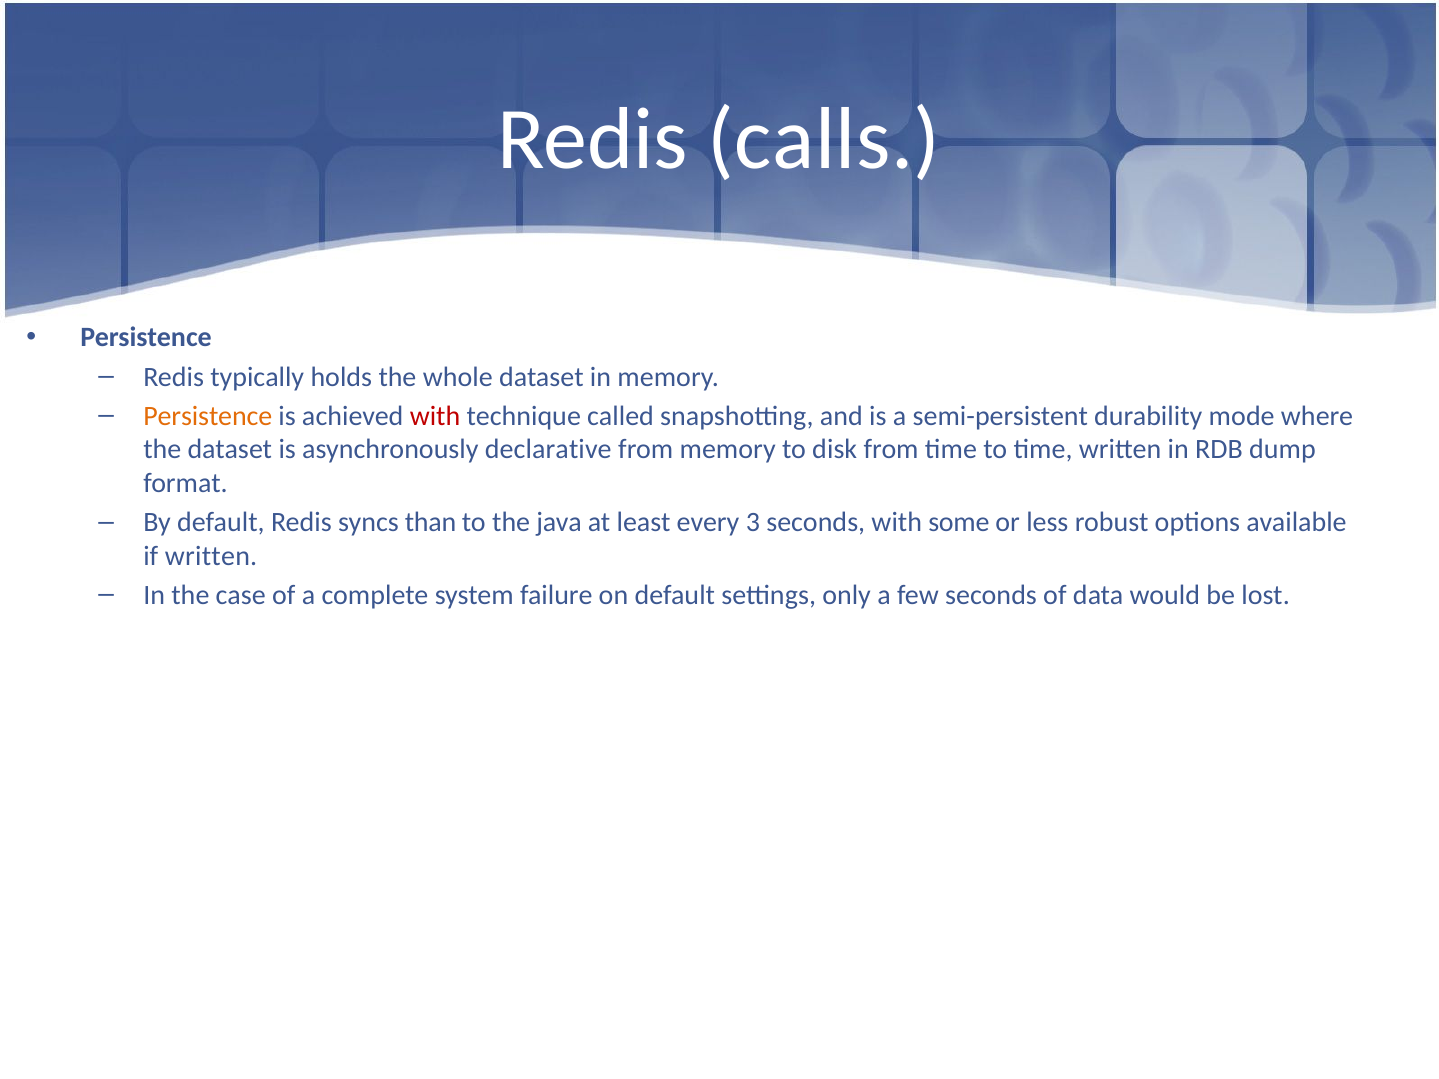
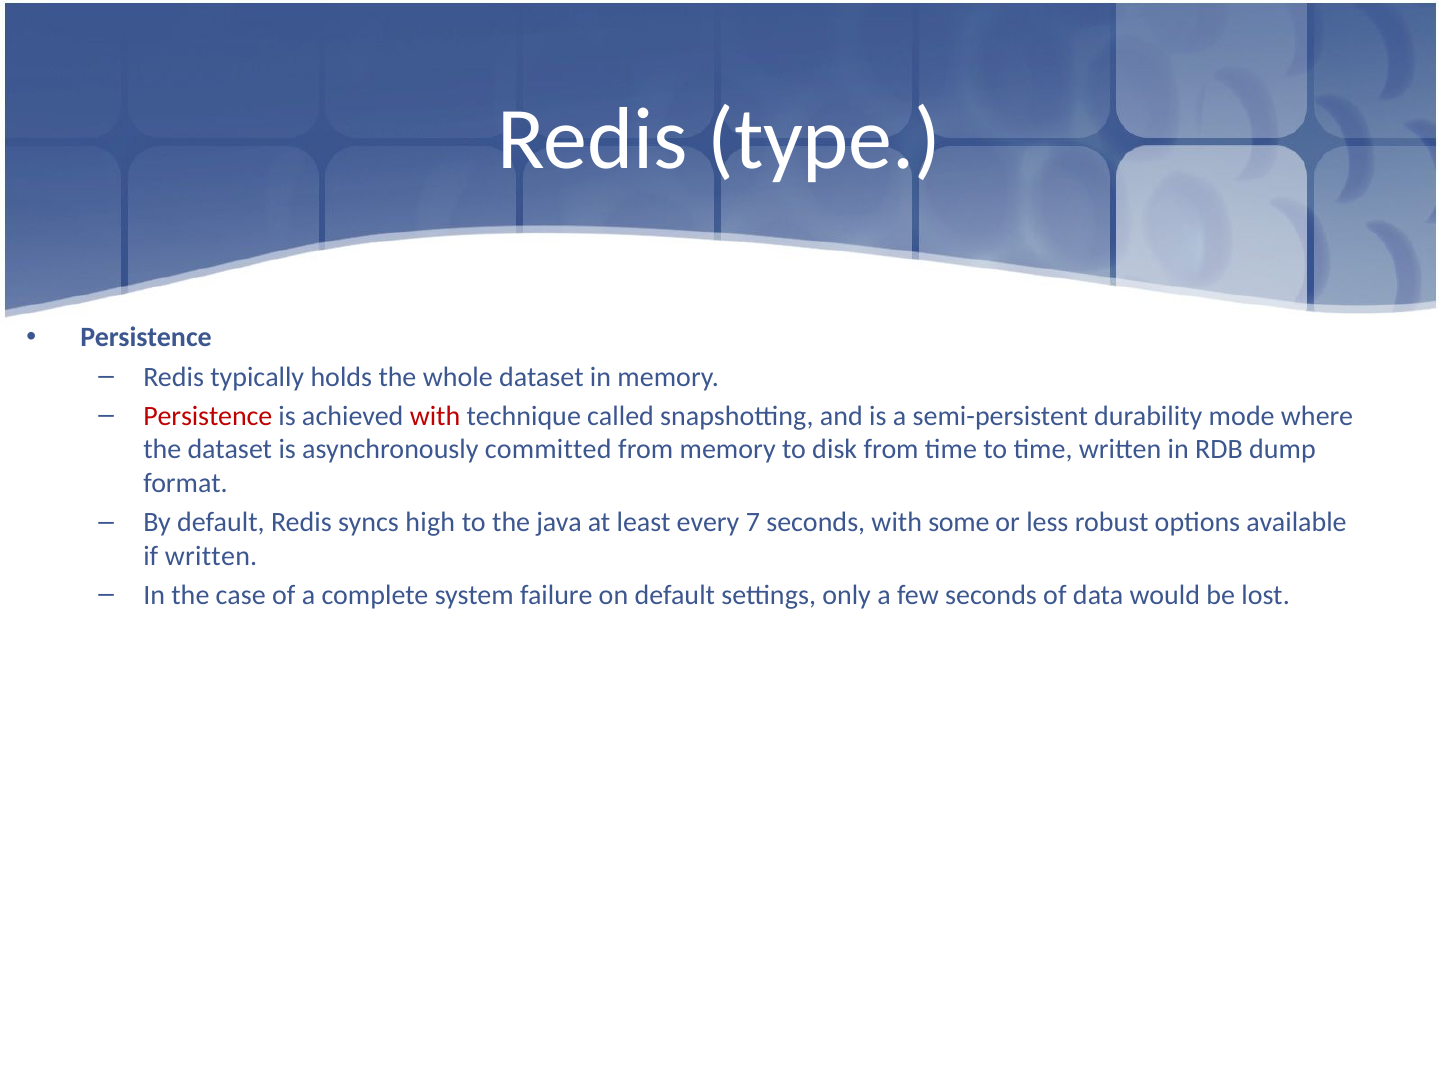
calls: calls -> type (824, 139)
Persistence colour: orange -> red (208, 416)
declarative: declarative -> committed (548, 450)
than: than -> high (430, 523)
3: 3 -> 7 (753, 523)
